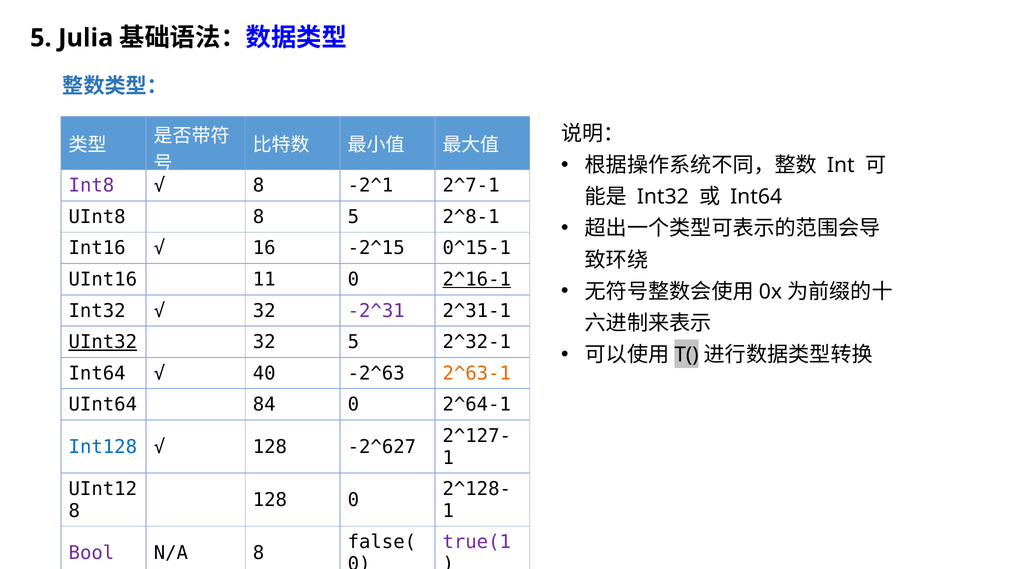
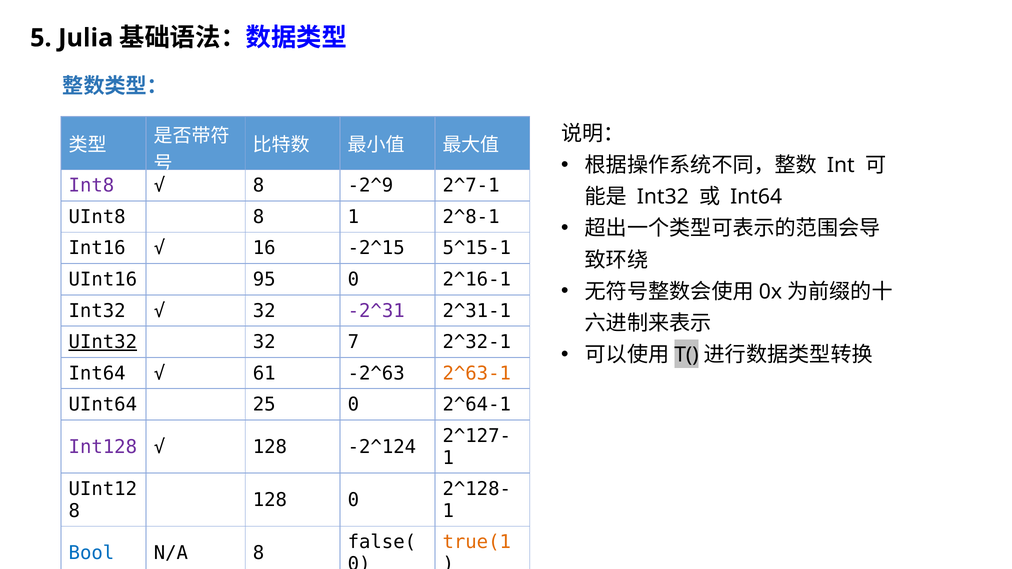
-2^1: -2^1 -> -2^9 (370, 186)
8 5: 5 -> 1 (353, 217)
0^15-1: 0^15-1 -> 5^15-1 (477, 248)
11: 11 -> 95 (264, 280)
2^16-1 underline: present -> none (477, 280)
32 5: 5 -> 7 (353, 342)
40: 40 -> 61 (264, 373)
84: 84 -> 25 (264, 405)
Int128 colour: blue -> purple (103, 447)
-2^627: -2^627 -> -2^124 (382, 447)
true(1 colour: purple -> orange (477, 542)
Bool colour: purple -> blue (91, 553)
